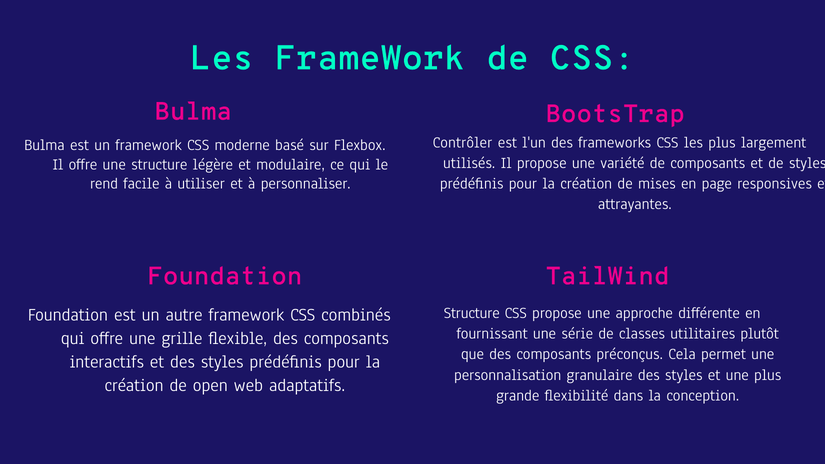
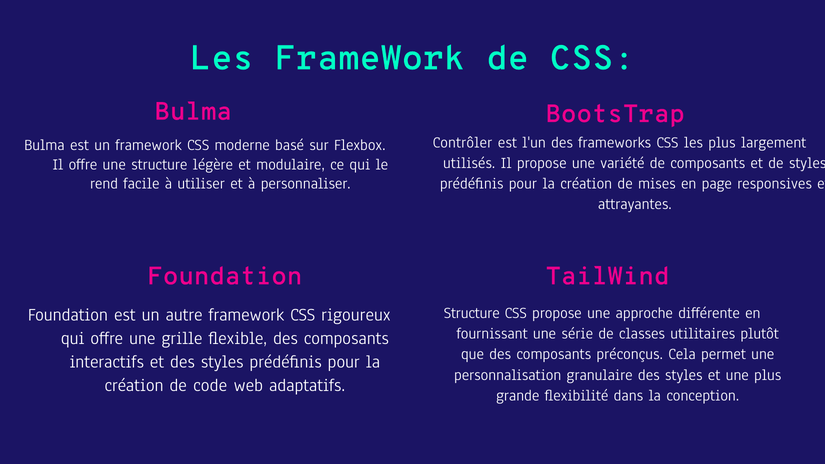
combinés: combinés -> rigoureux (356, 315)
open: open -> code (210, 385)
